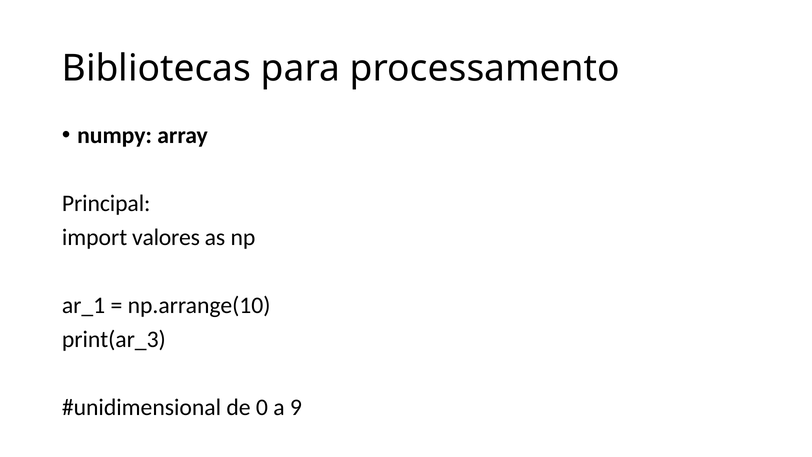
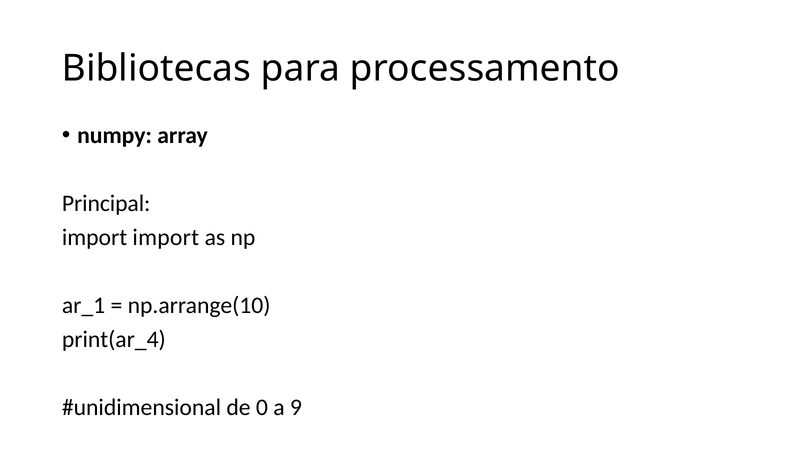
import valores: valores -> import (166, 237)
print(ar_3: print(ar_3 -> print(ar_4 (114, 339)
